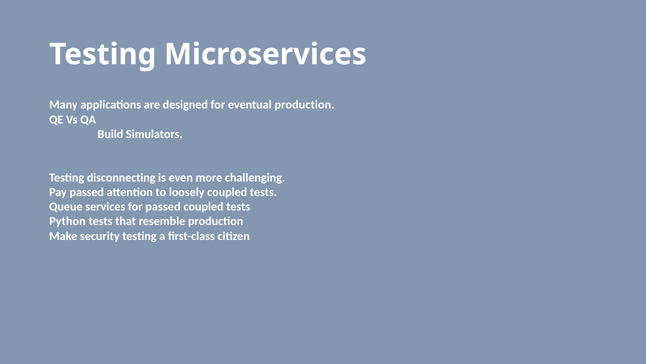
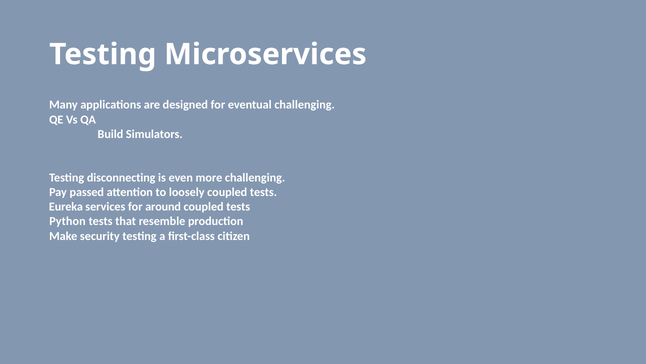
eventual production: production -> challenging (305, 105)
Queue: Queue -> Eureka (66, 207)
for passed: passed -> around (163, 207)
